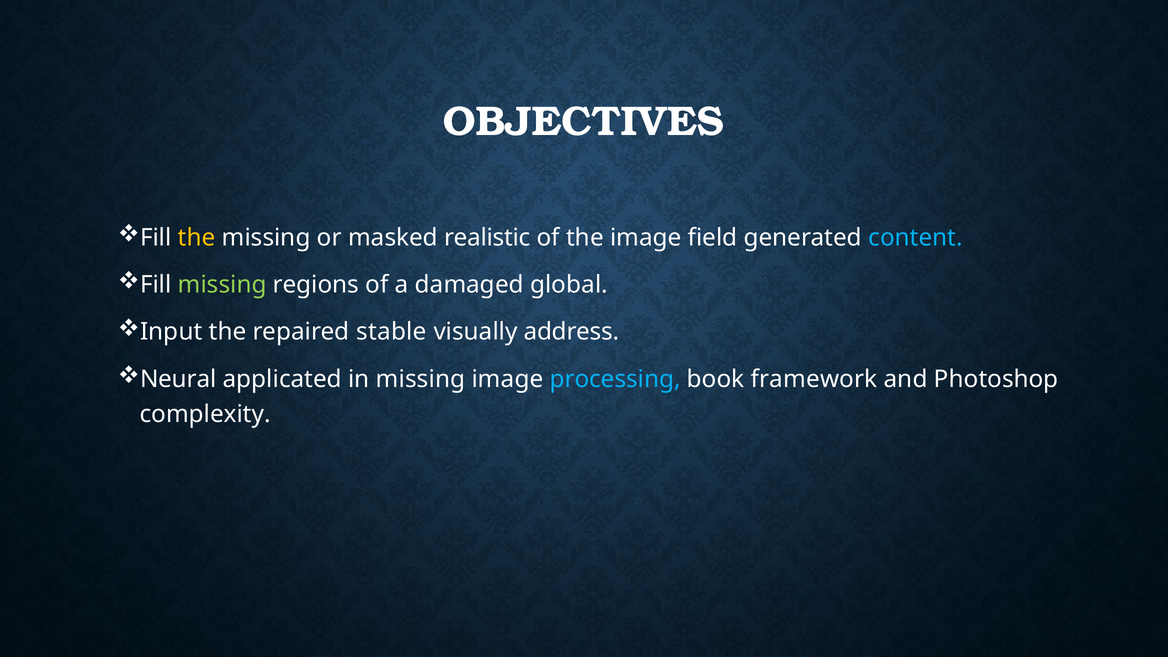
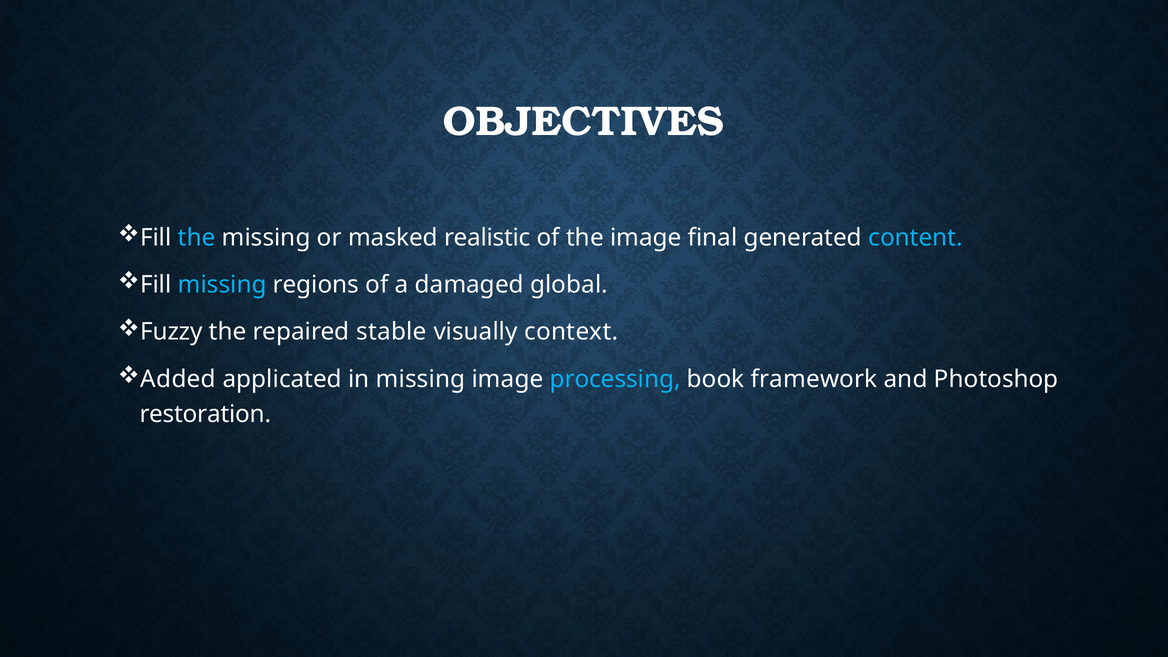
the colour: yellow -> light blue (197, 237)
field: field -> final (713, 237)
missing colour: light green -> light blue (222, 285)
Input: Input -> Fuzzy (171, 332)
address: address -> context (571, 332)
Neural: Neural -> Added (178, 379)
complexity: complexity -> restoration (205, 414)
